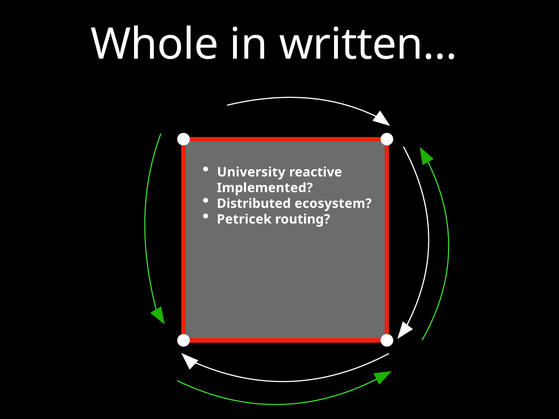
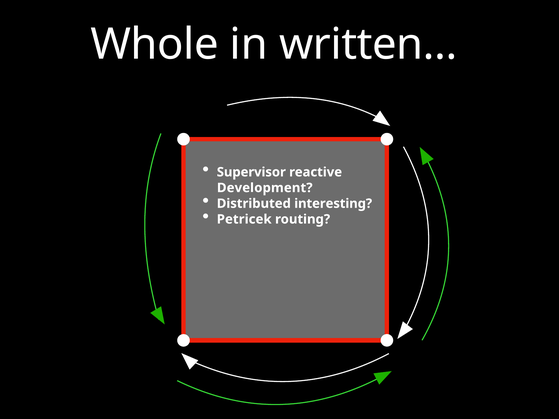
University: University -> Supervisor (251, 172)
Implemented: Implemented -> Development (265, 188)
ecosystem: ecosystem -> interesting (333, 204)
